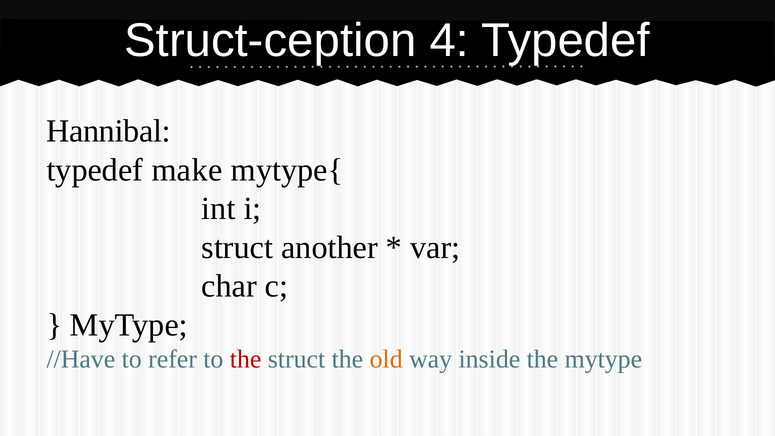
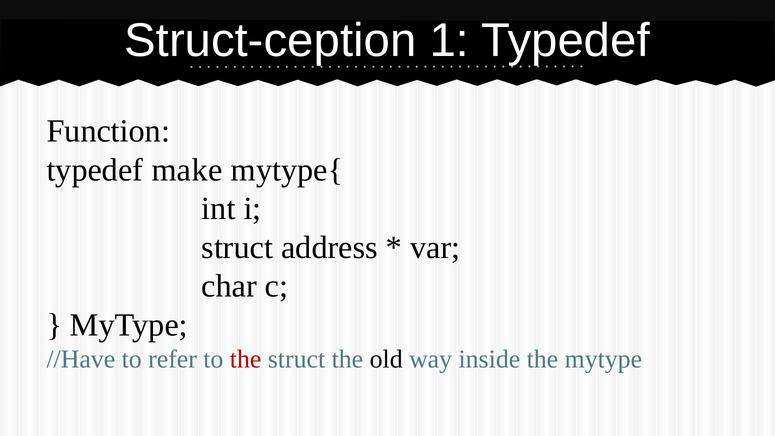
4: 4 -> 1 (449, 41)
Hannibal: Hannibal -> Function (108, 131)
another: another -> address (329, 247)
old colour: orange -> black (386, 359)
